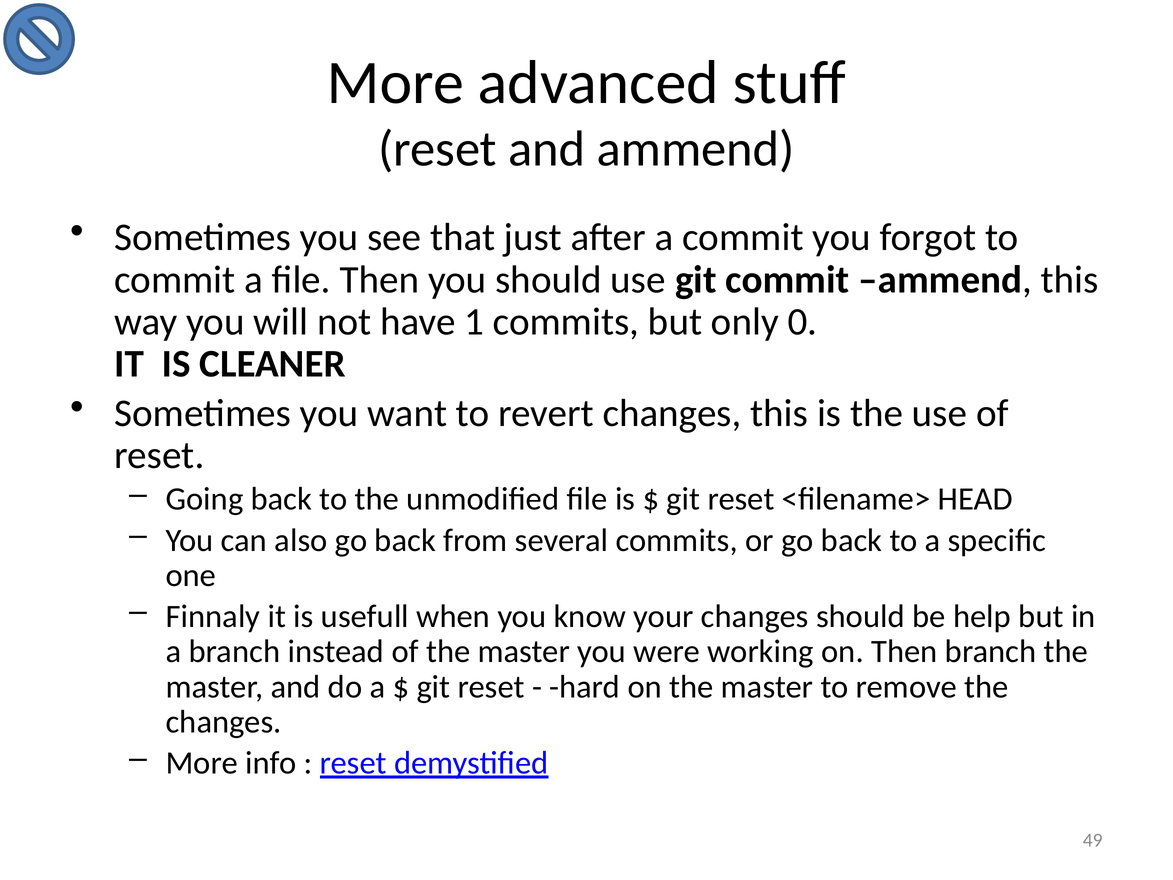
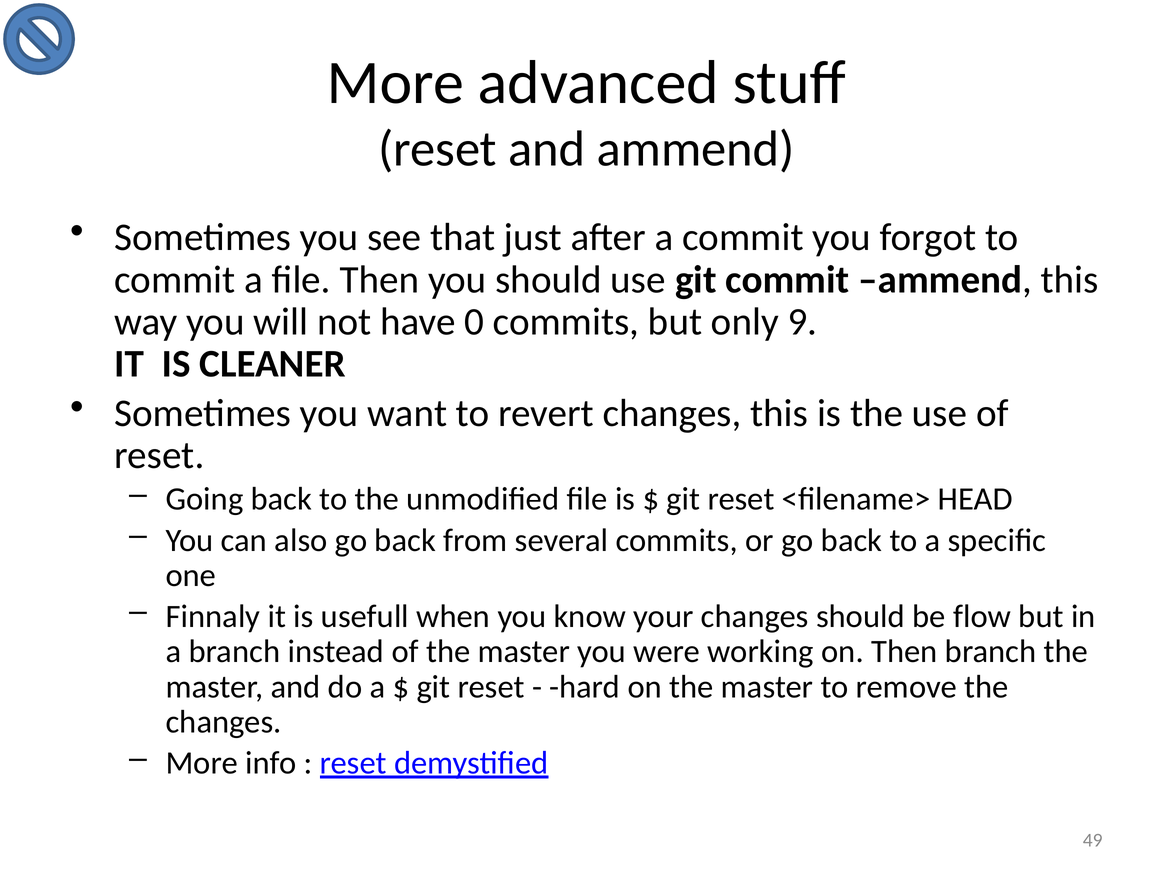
1: 1 -> 0 (474, 322)
0: 0 -> 9 (802, 322)
help: help -> flow (982, 616)
